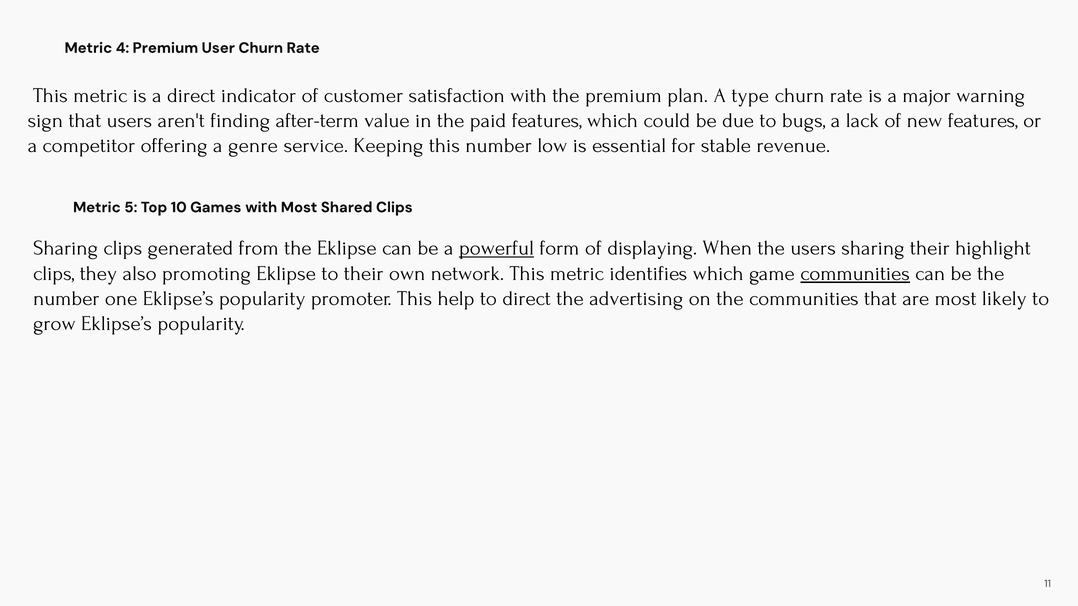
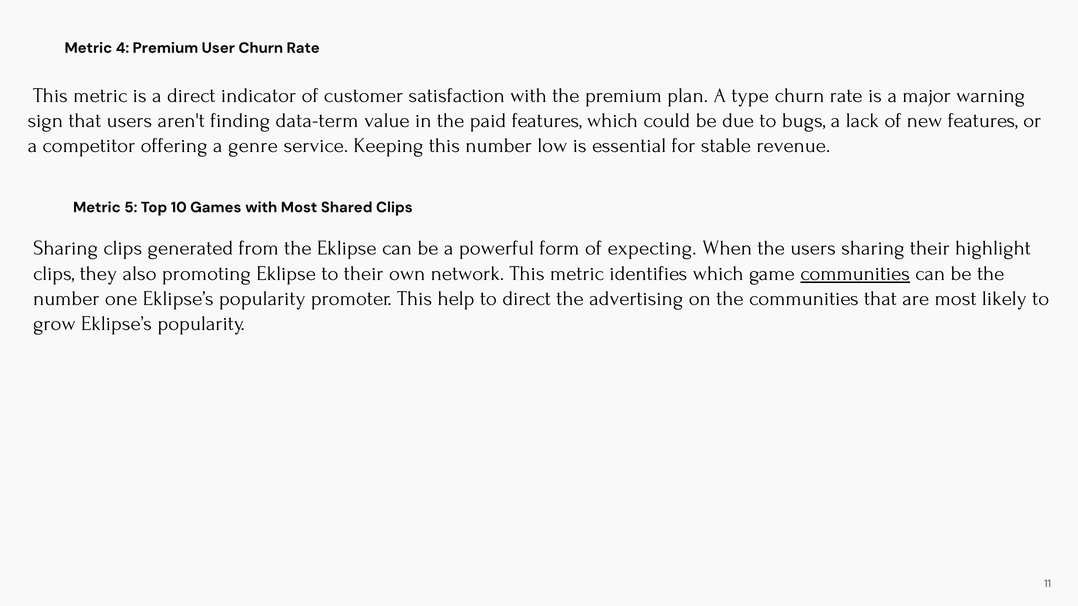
after-term: after-term -> data-term (317, 120)
powerful underline: present -> none (496, 248)
displaying: displaying -> expecting (652, 248)
